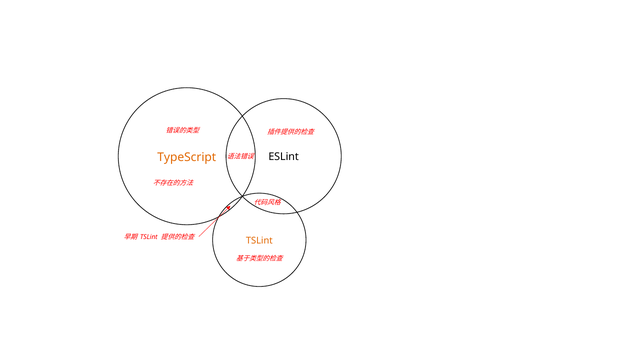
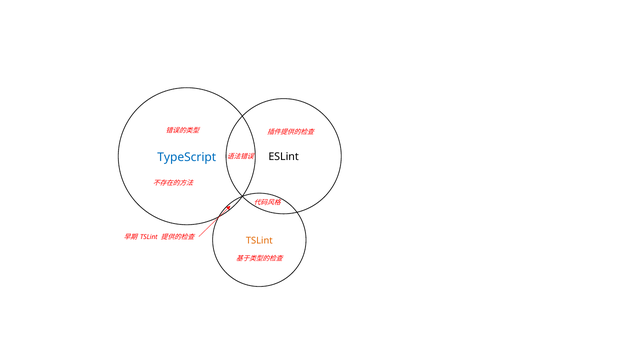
TypeScript colour: orange -> blue (187, 157)
